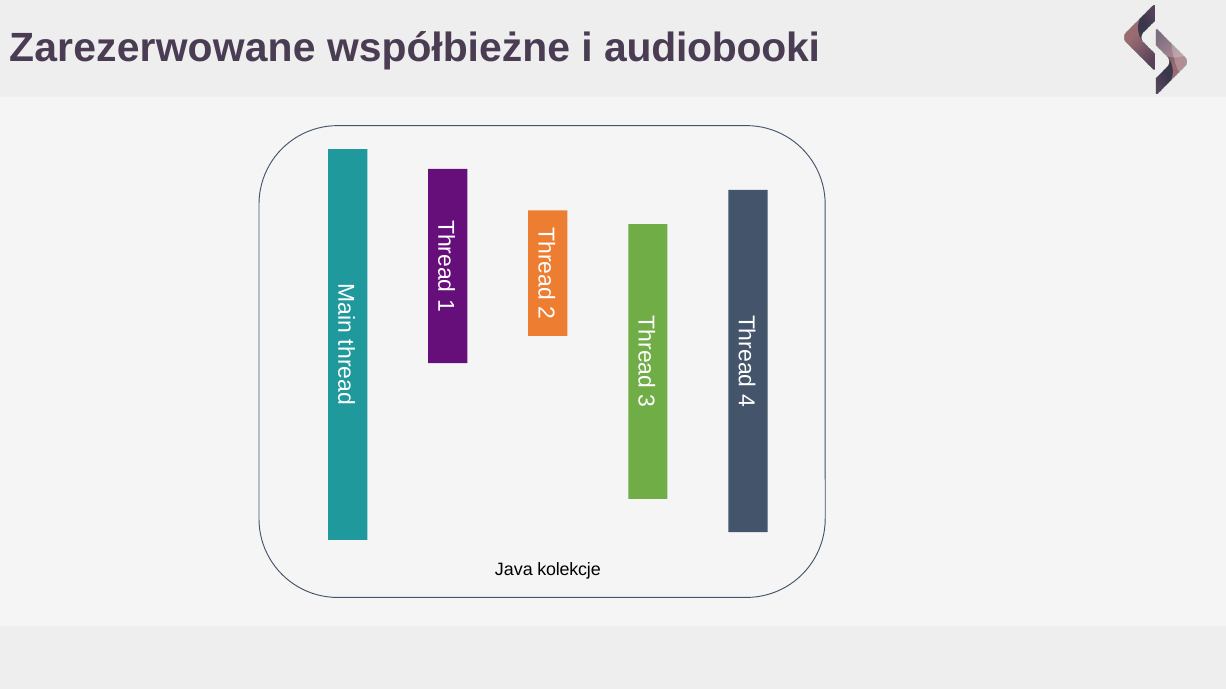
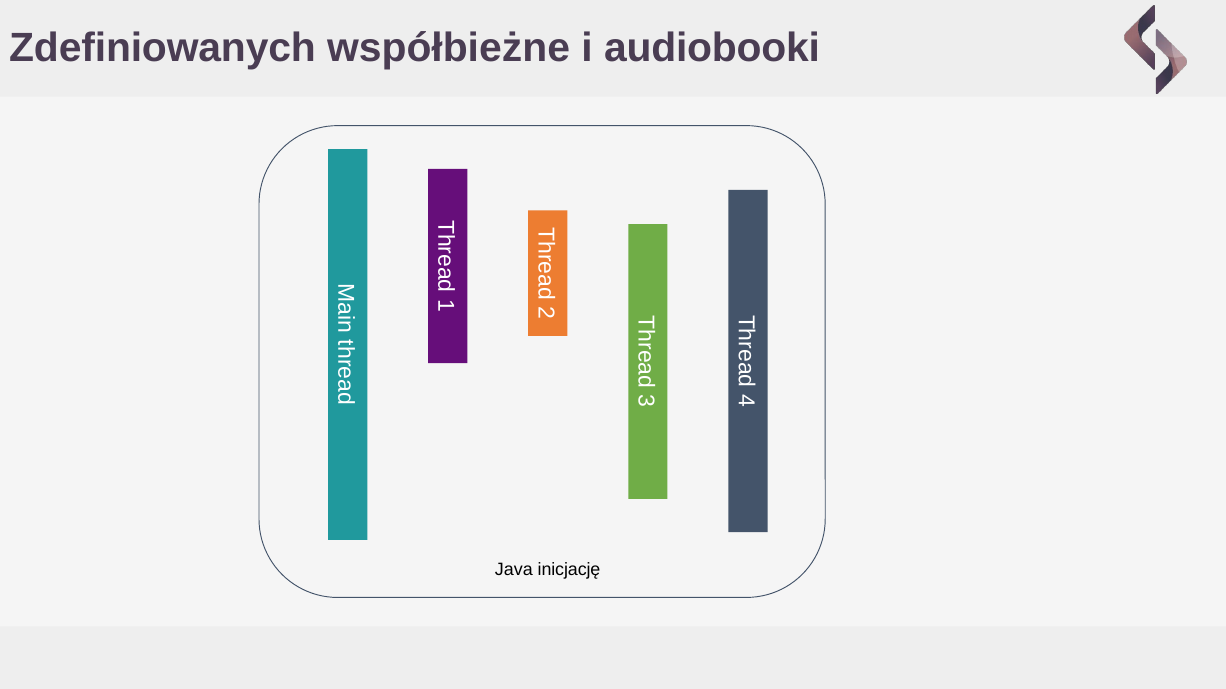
Zarezerwowane: Zarezerwowane -> Zdefiniowanych (163, 48)
kolekcje: kolekcje -> inicjację (569, 570)
